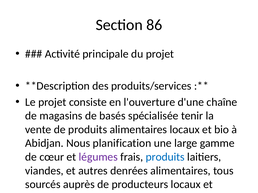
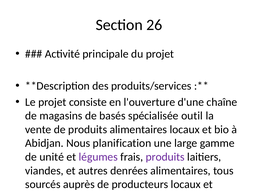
86: 86 -> 26 (154, 25)
tenir: tenir -> outil (192, 116)
cœur: cœur -> unité (52, 157)
produits colour: blue -> purple (165, 157)
